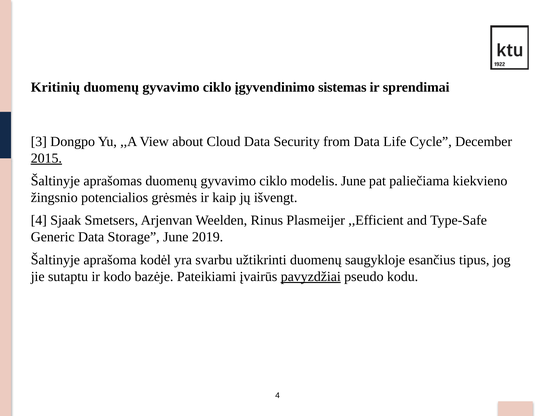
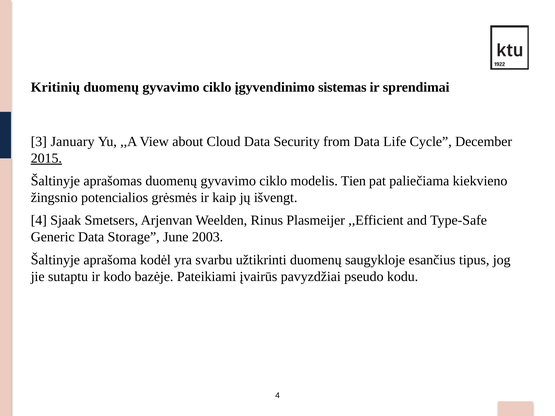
Dongpo: Dongpo -> January (73, 142)
modelis June: June -> Tien (353, 181)
2019: 2019 -> 2003 (208, 237)
pavyzdžiai underline: present -> none (311, 277)
